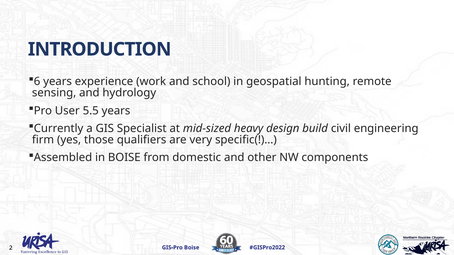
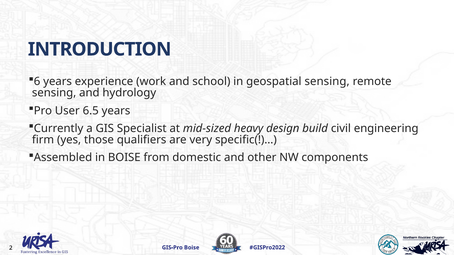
geospatial hunting: hunting -> sensing (327, 81)
5.5: 5.5 -> 6.5 (91, 111)
